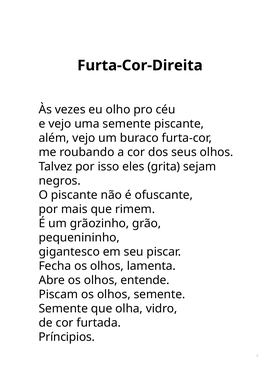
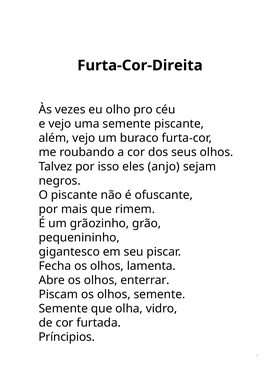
grita: grita -> anjo (164, 167)
entende: entende -> enterrar (145, 280)
